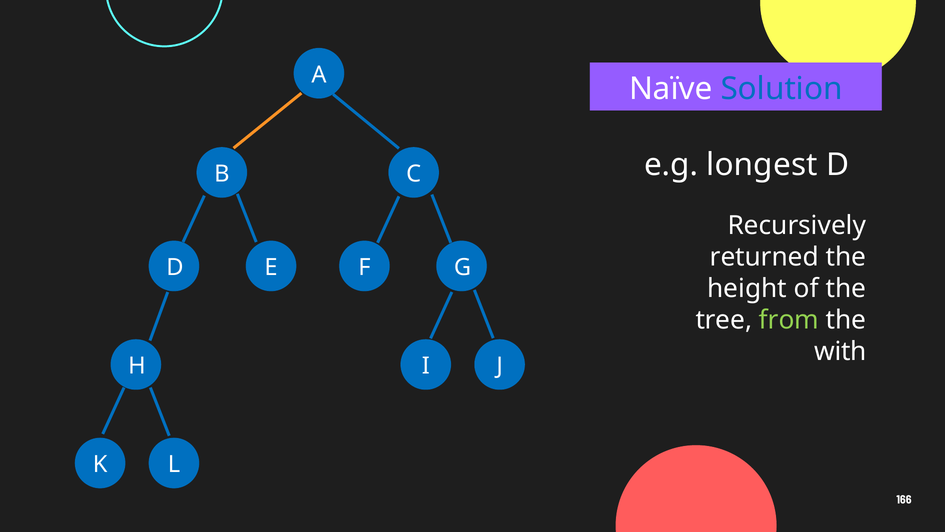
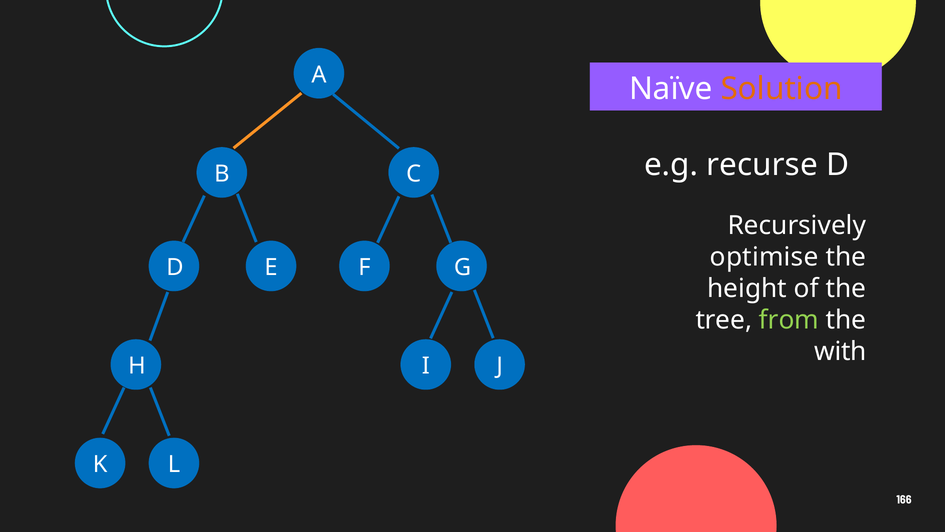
Solution colour: blue -> orange (782, 89)
longest: longest -> recurse (762, 165)
returned: returned -> optimise (764, 257)
